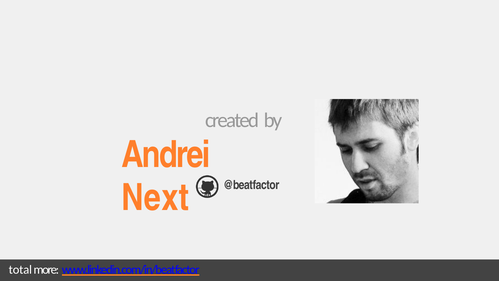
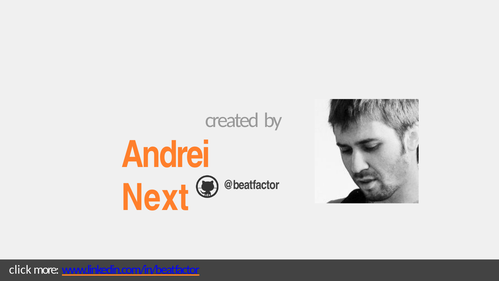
total: total -> click (20, 269)
